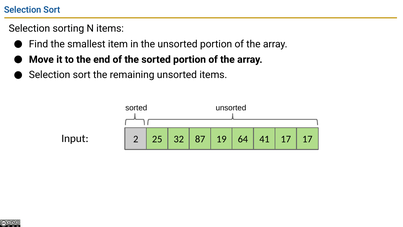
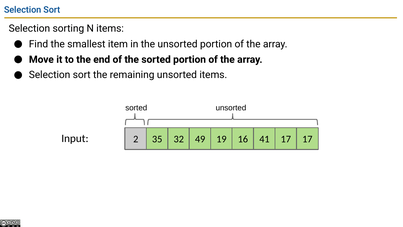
25: 25 -> 35 (157, 139)
87: 87 -> 49 (200, 139)
64: 64 -> 16 (243, 139)
